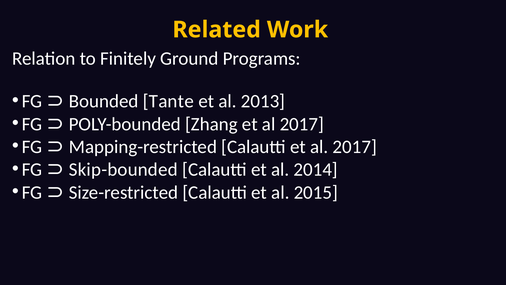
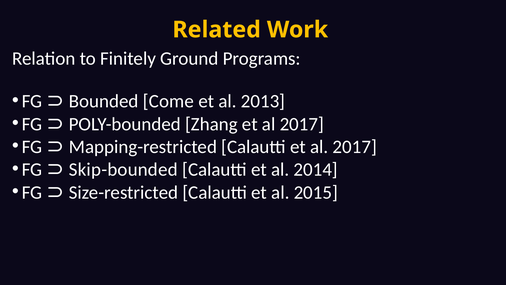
Tante: Tante -> Come (168, 101)
